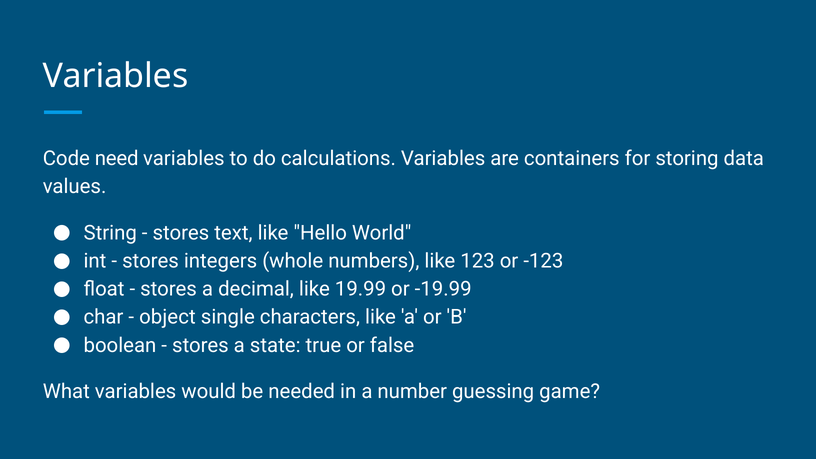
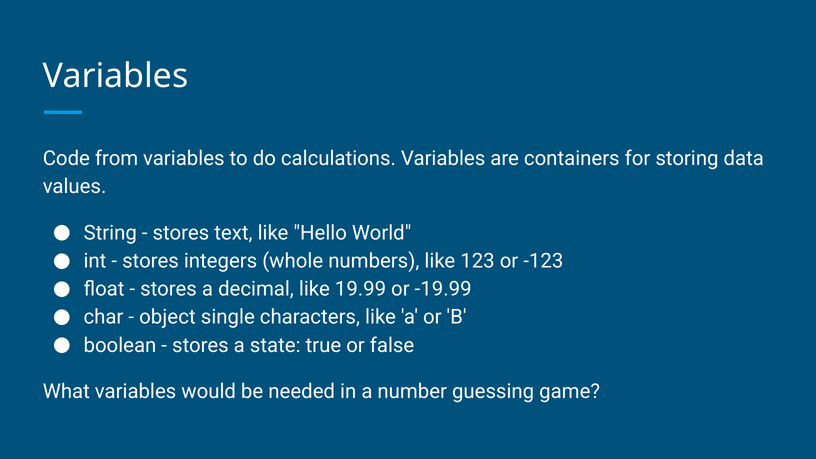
need: need -> from (117, 158)
